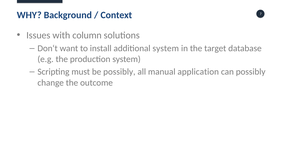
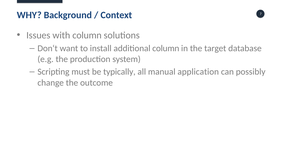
additional system: system -> column (166, 48)
be possibly: possibly -> typically (119, 72)
